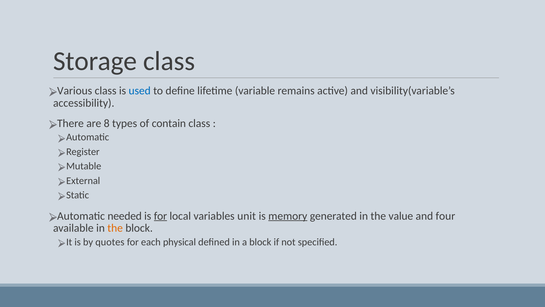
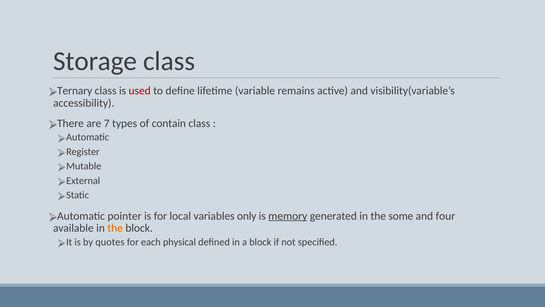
Various: Various -> Ternary (75, 91)
used colour: blue -> red (140, 91)
8: 8 -> 7 (107, 123)
needed: needed -> pointer (125, 216)
for underline: present -> none (160, 216)
unit: unit -> only (247, 216)
value: value -> some (401, 216)
